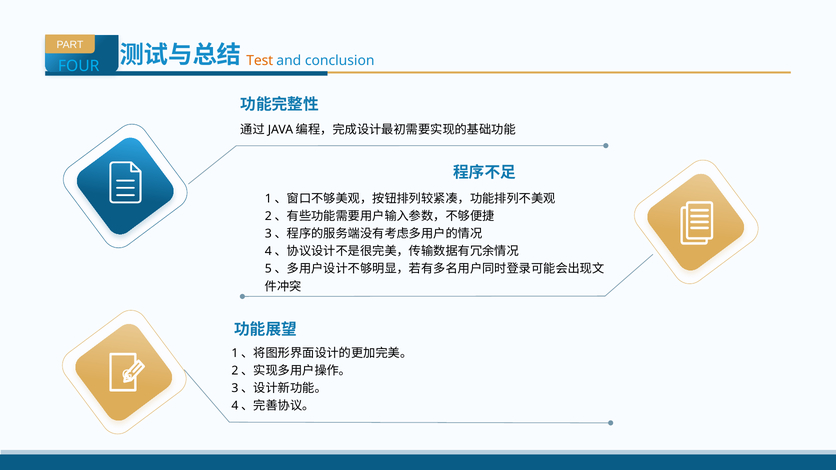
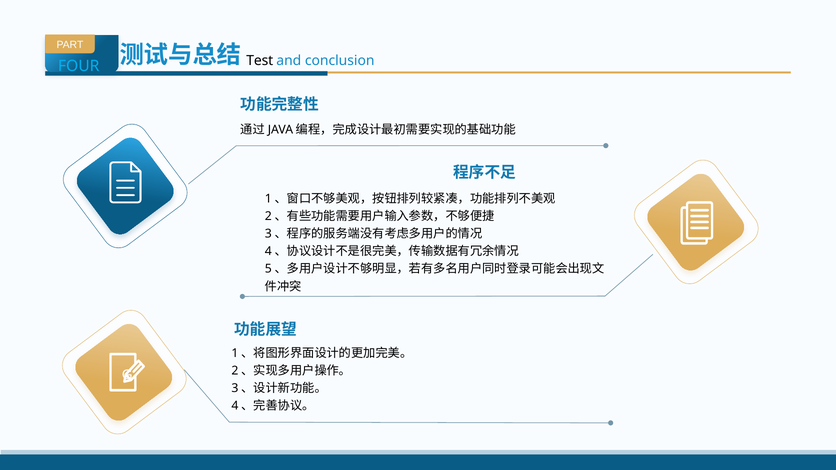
Test colour: orange -> black (260, 60)
